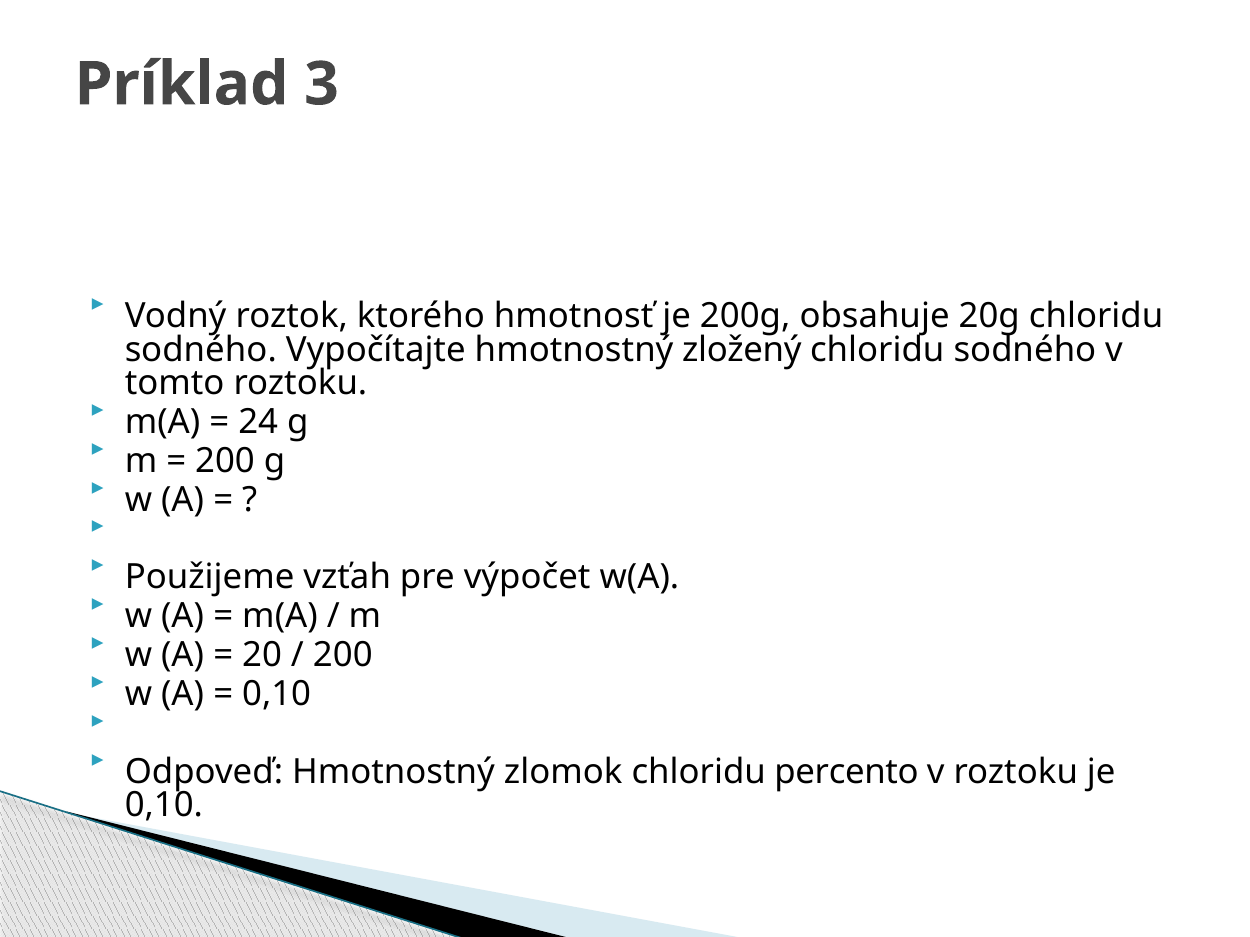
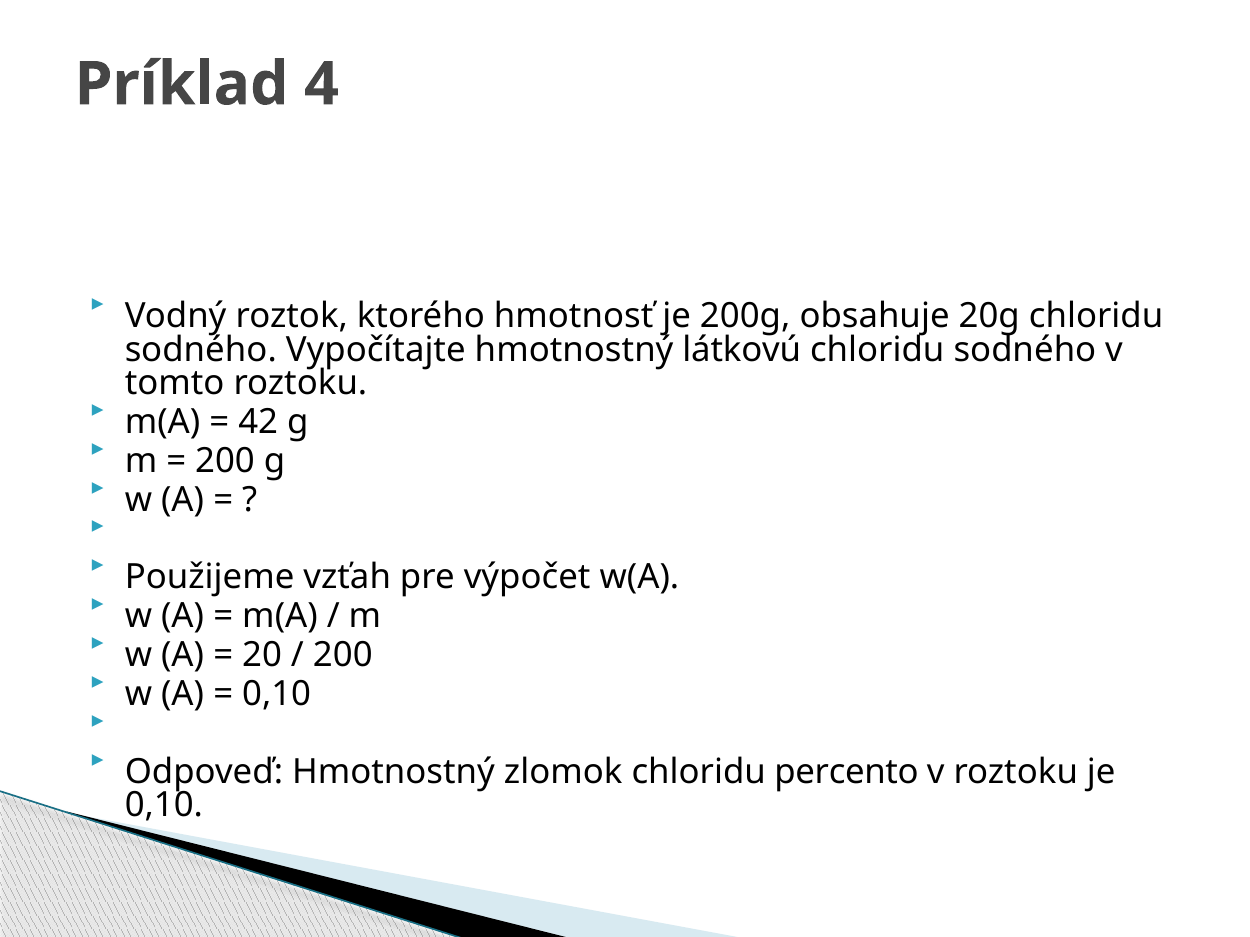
3: 3 -> 4 (322, 84)
zložený: zložený -> látkovú (742, 350)
24: 24 -> 42 (258, 422)
